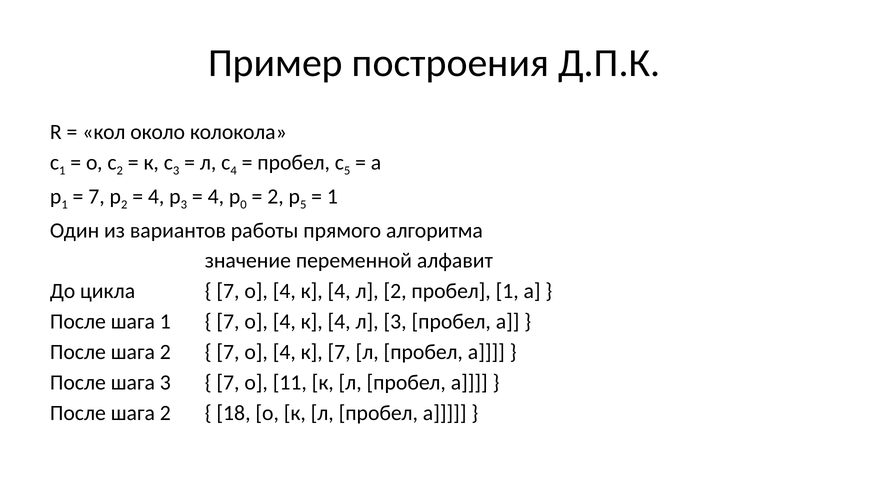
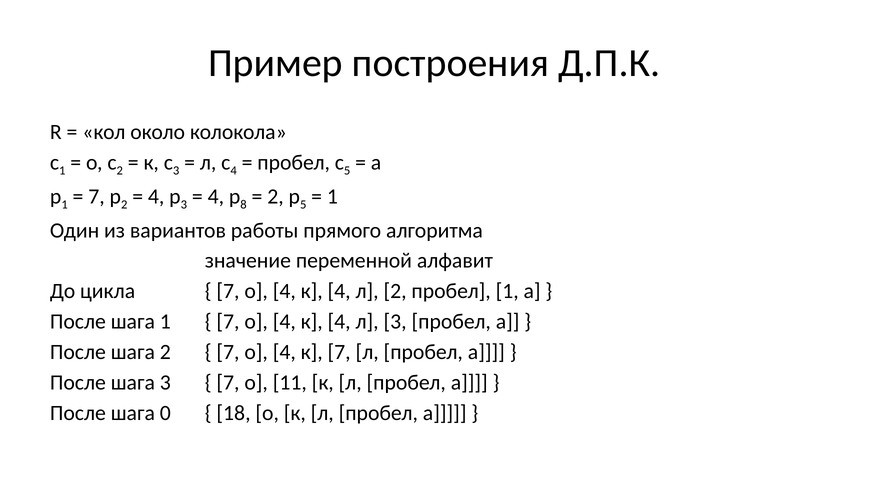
0: 0 -> 8 (244, 205)
2: 2 -> 0 (165, 413)
